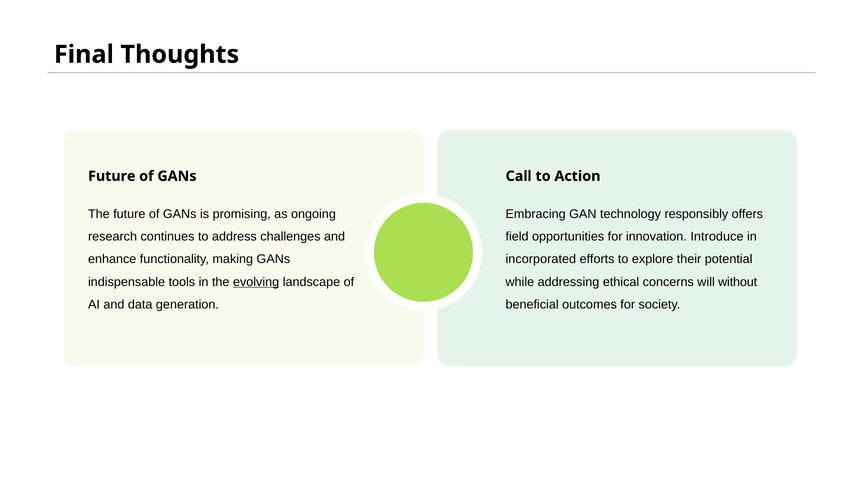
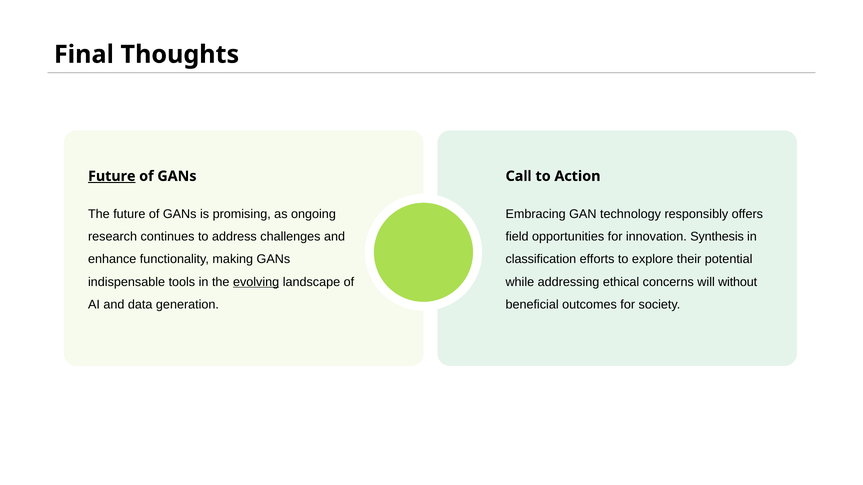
Future underline: none -> present (112, 176)
Introduce: Introduce -> Synthesis (717, 237)
incorporated: incorporated -> classification (541, 260)
